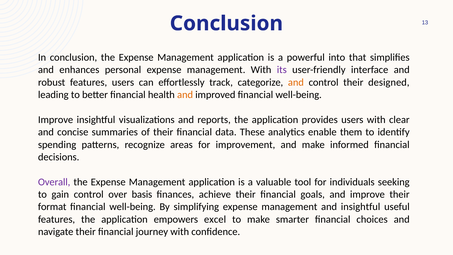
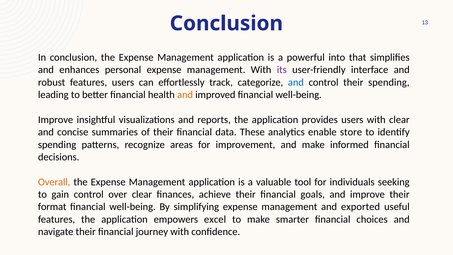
and colour: orange -> blue (296, 82)
their designed: designed -> spending (389, 82)
them: them -> store (351, 132)
Overall colour: purple -> orange (54, 182)
over basis: basis -> clear (142, 194)
and insightful: insightful -> exported (361, 207)
